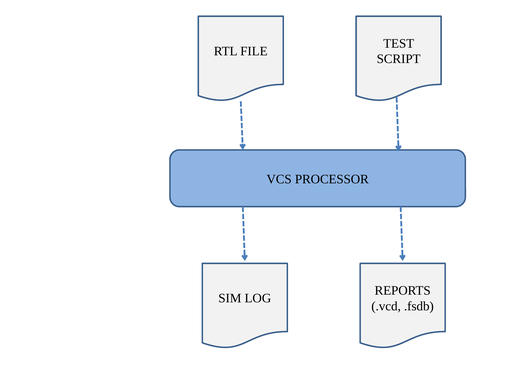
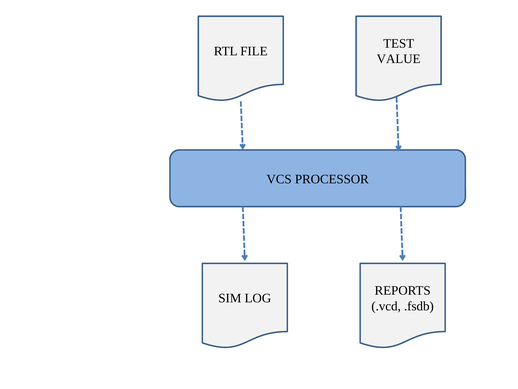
SCRIPT: SCRIPT -> VALUE (399, 59)
